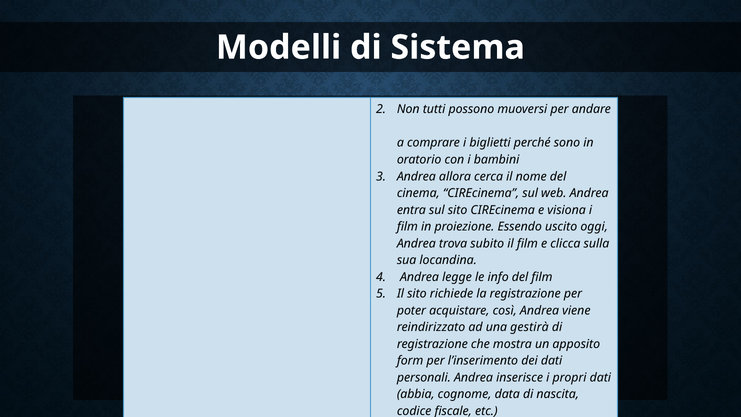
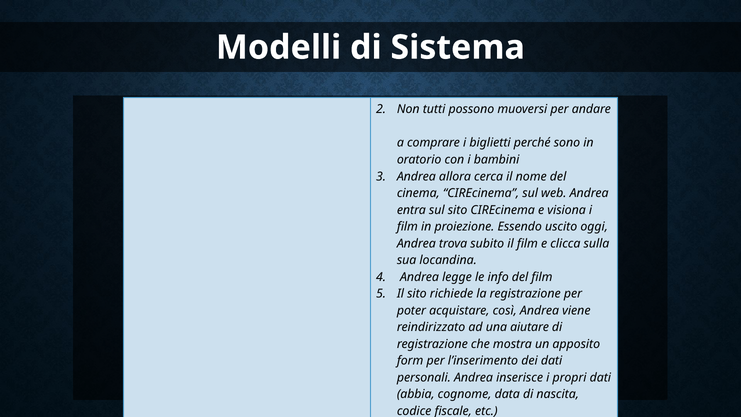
gestirà: gestirà -> aiutare (530, 327)
